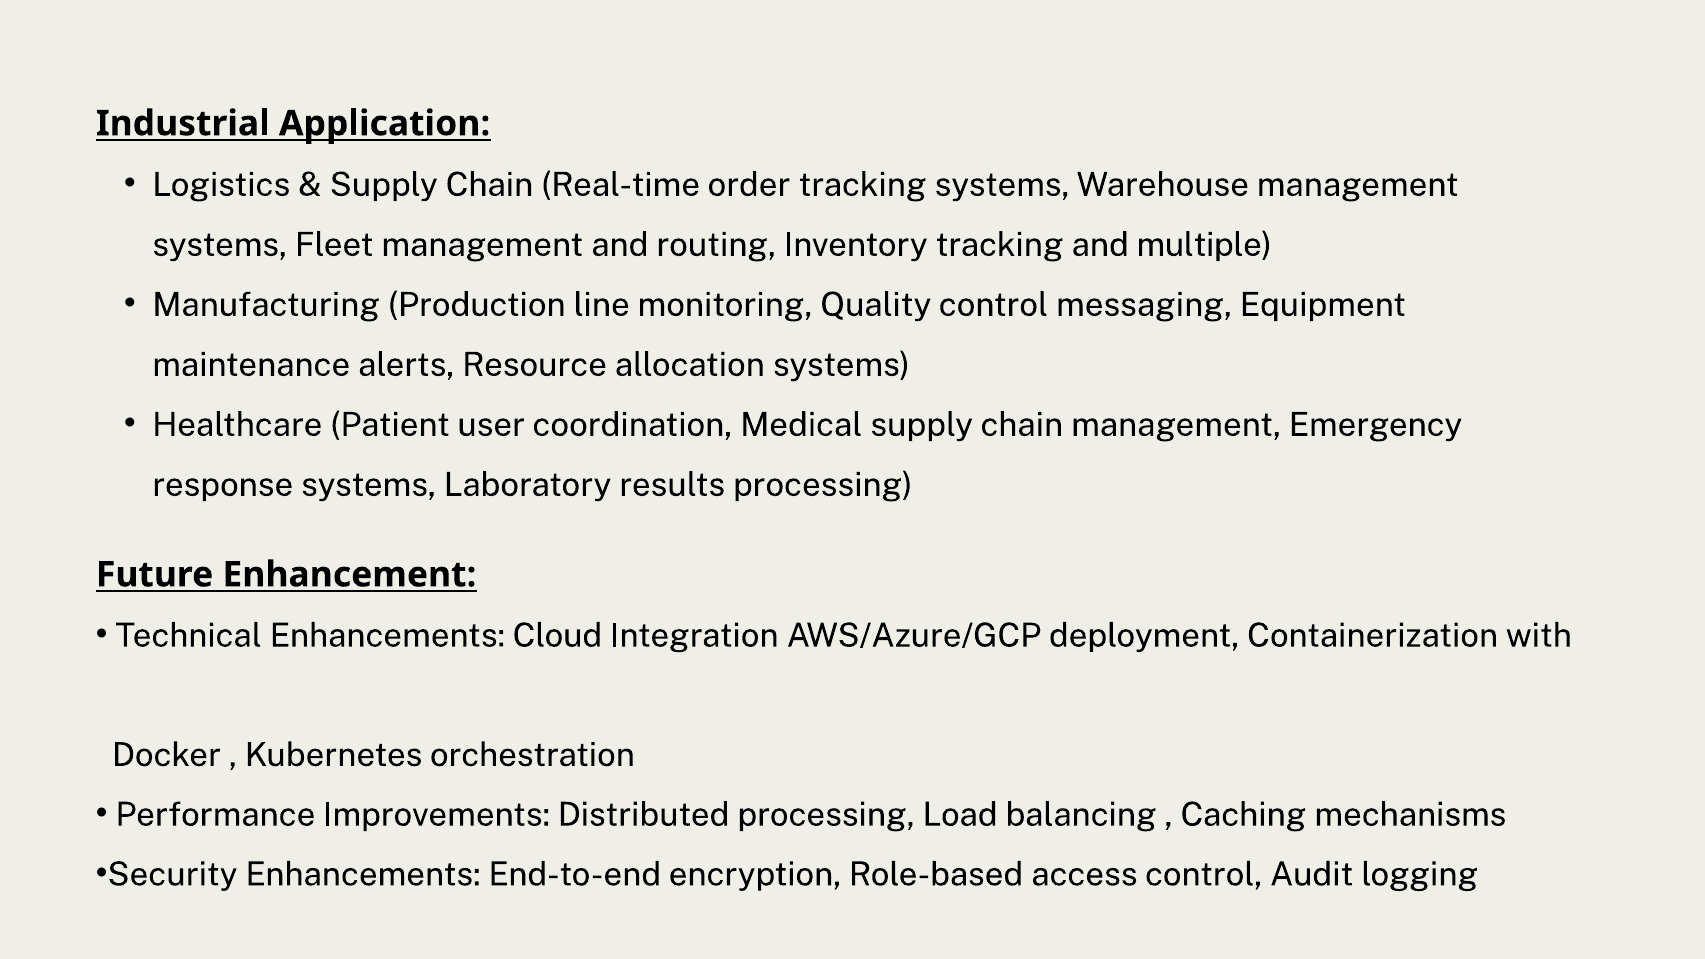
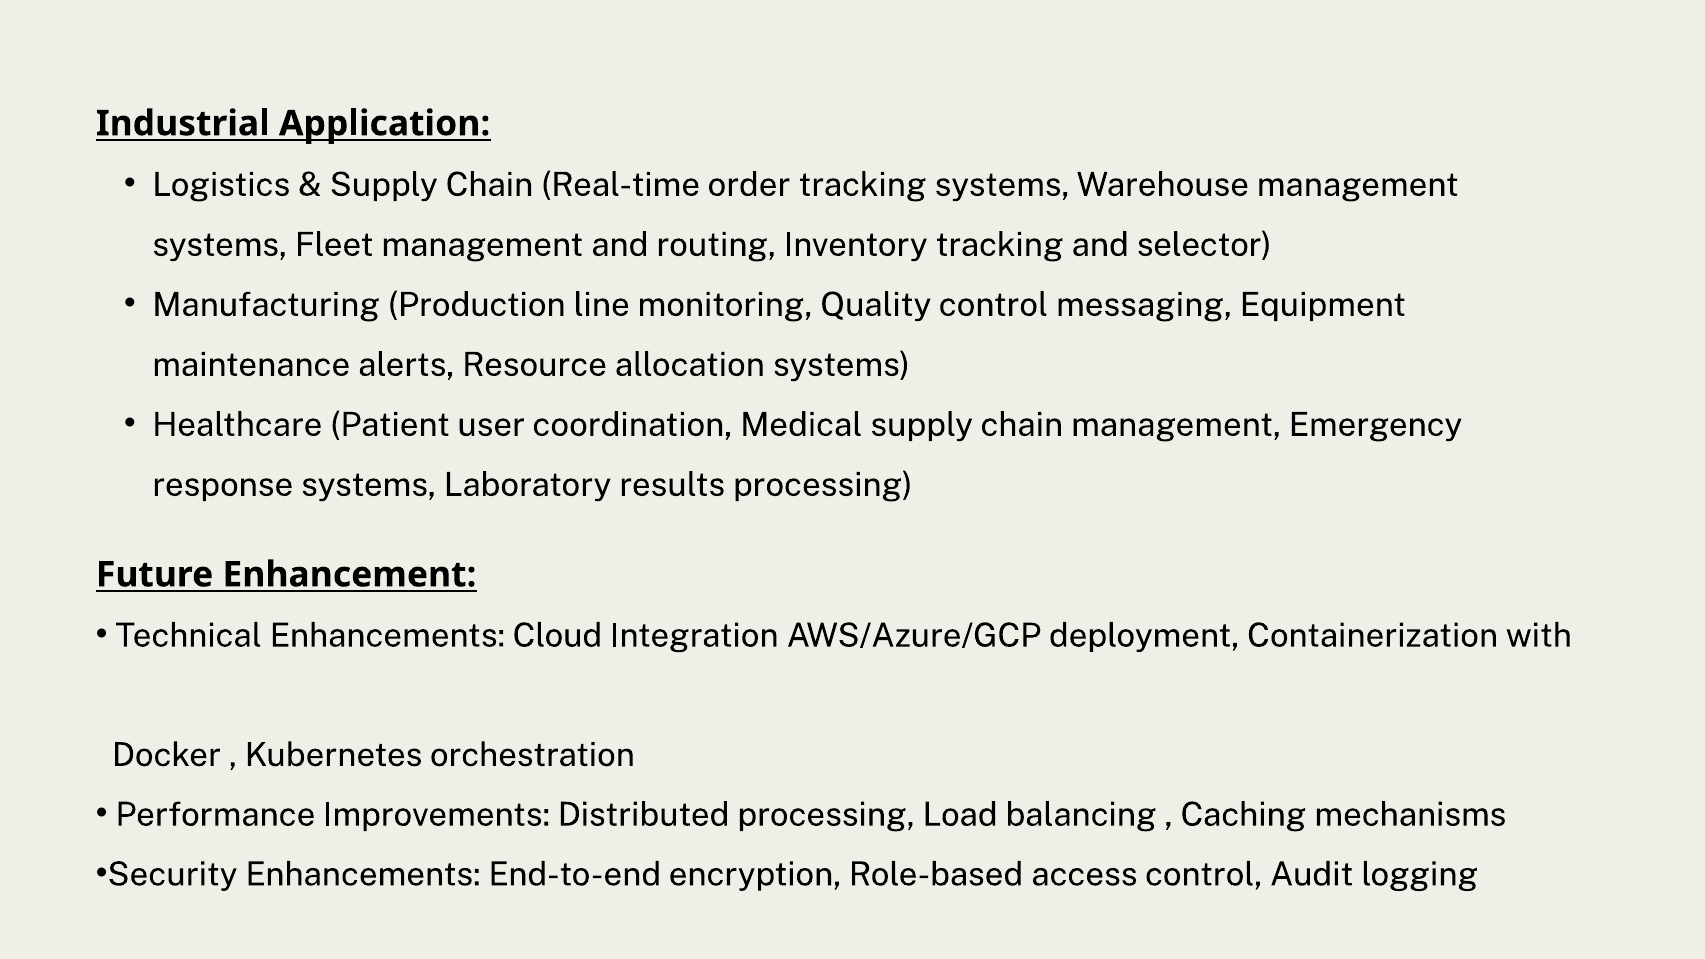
multiple: multiple -> selector (1204, 245)
